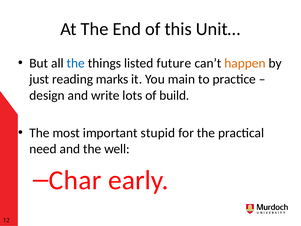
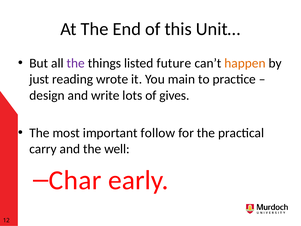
the colour: blue -> purple (76, 63)
marks: marks -> wrote (112, 79)
build: build -> gives (174, 95)
stupid: stupid -> follow (158, 133)
need: need -> carry (43, 149)
